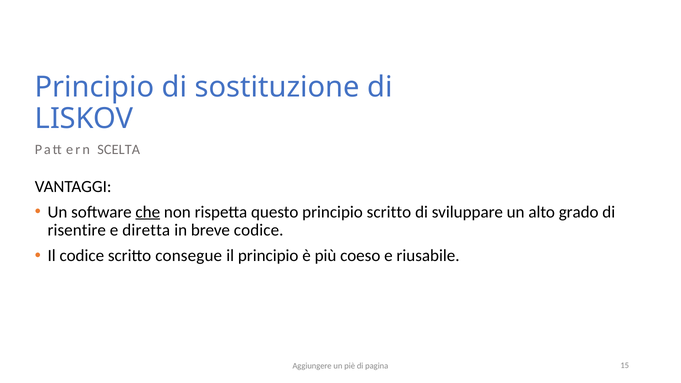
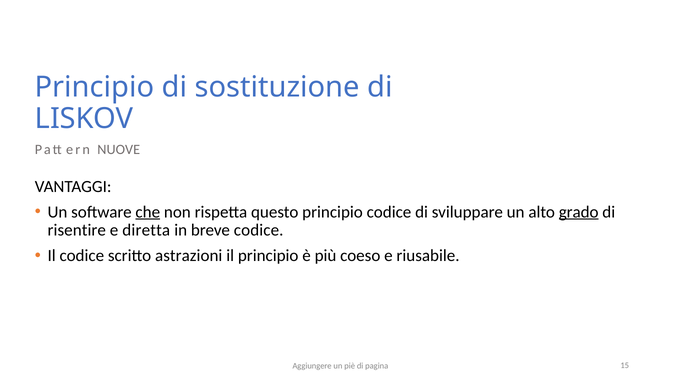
SCELTA: SCELTA -> NUOVE (119, 150)
principio scritto: scritto -> codice (389, 212)
grado underline: none -> present (579, 212)
consegue: consegue -> astrazioni (189, 256)
